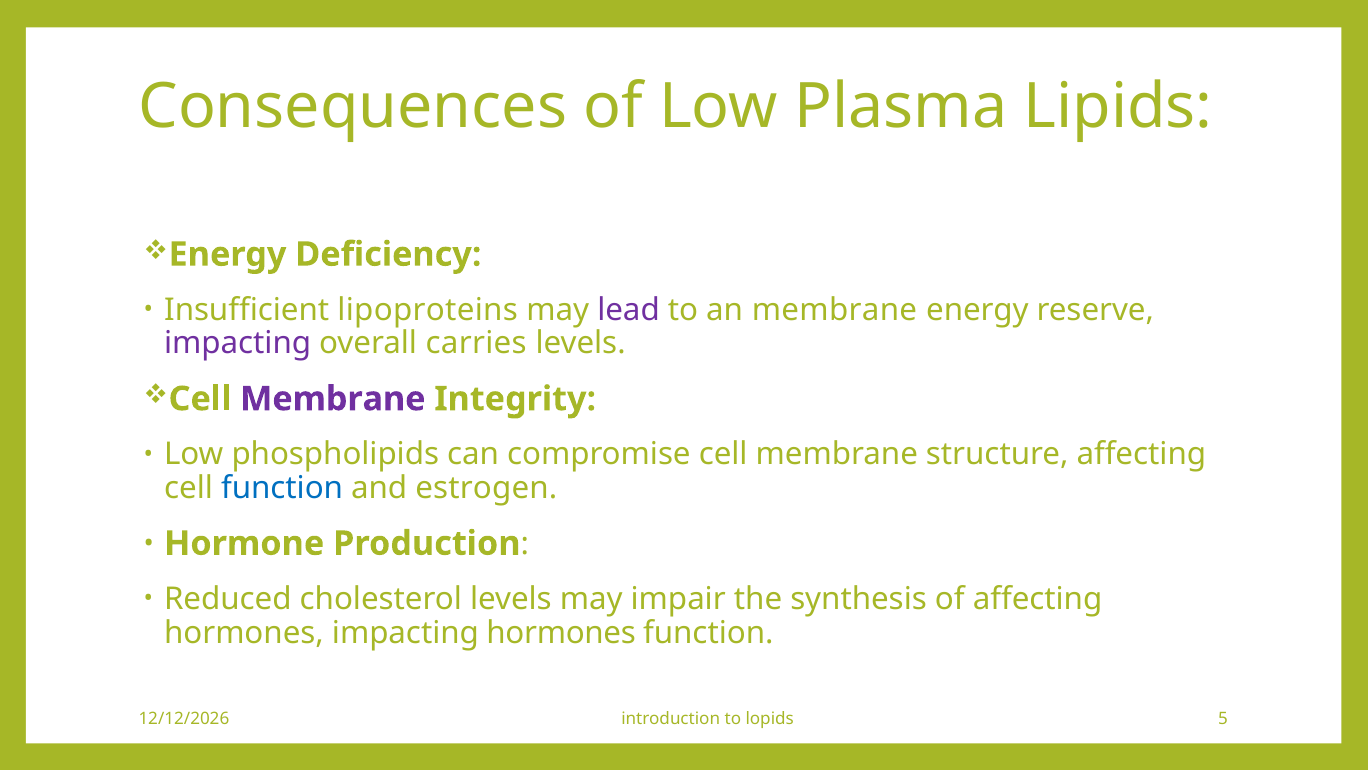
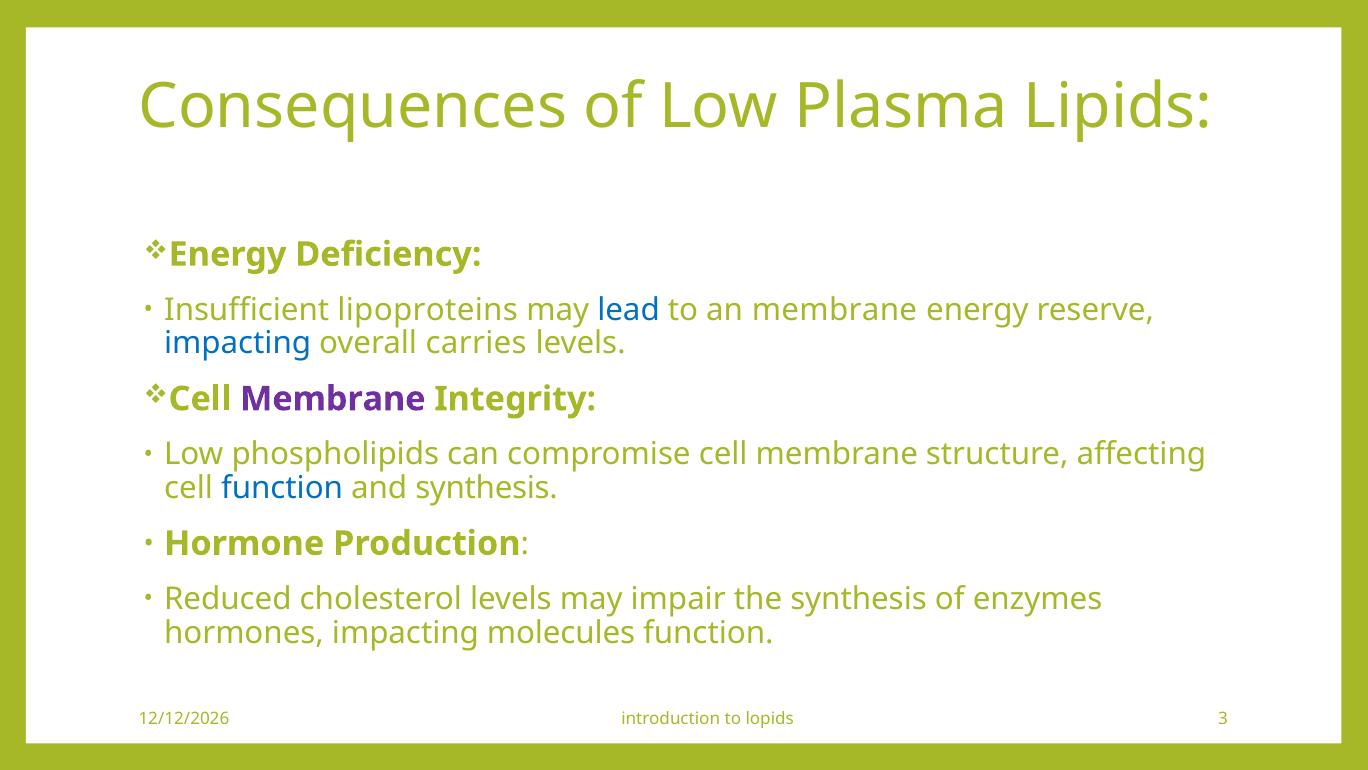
lead colour: purple -> blue (629, 310)
impacting colour: purple -> blue (238, 343)
and estrogen: estrogen -> synthesis (487, 488)
of affecting: affecting -> enzymes (1038, 598)
impacting hormones: hormones -> molecules (561, 632)
5: 5 -> 3 (1223, 719)
